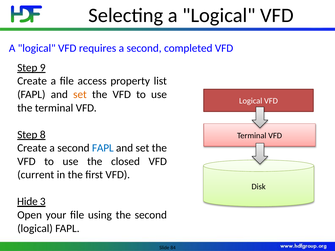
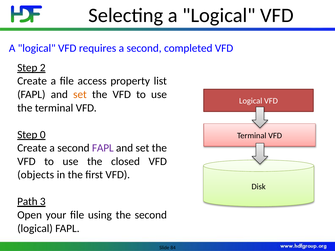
9: 9 -> 2 (43, 68)
8: 8 -> 0 (43, 135)
FAPL colour: blue -> purple (103, 148)
current: current -> objects (36, 175)
Hide: Hide -> Path (27, 202)
